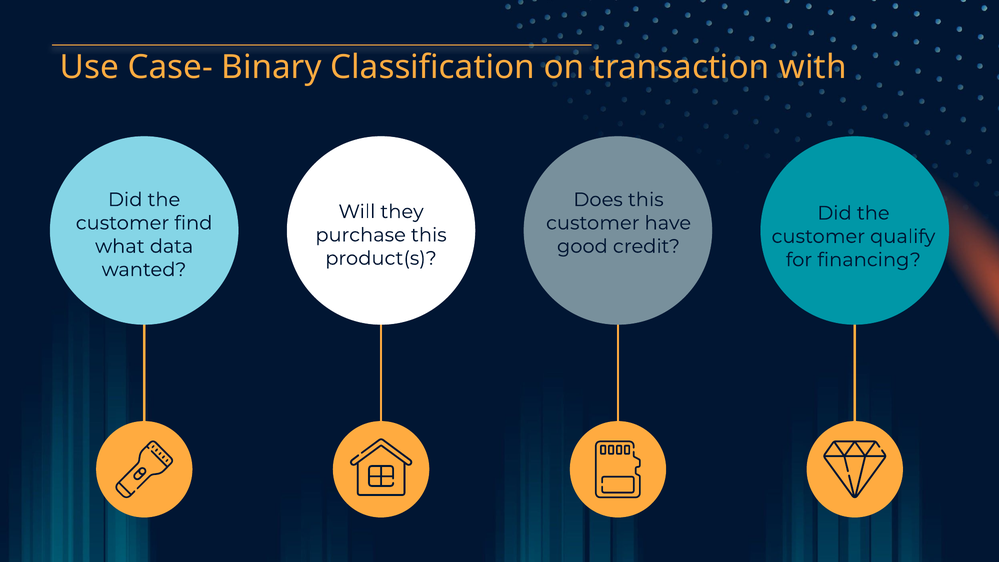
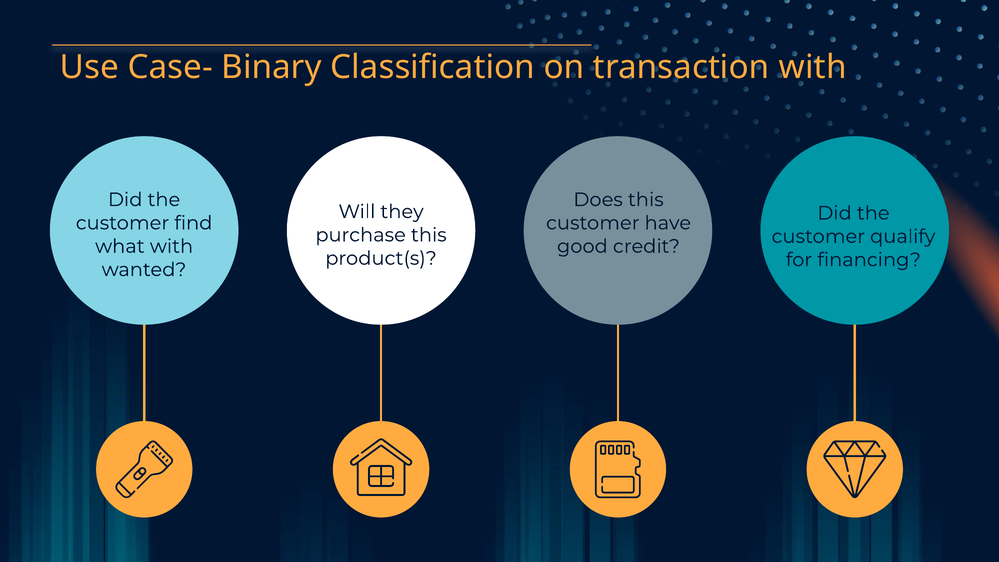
what data: data -> with (171, 246)
